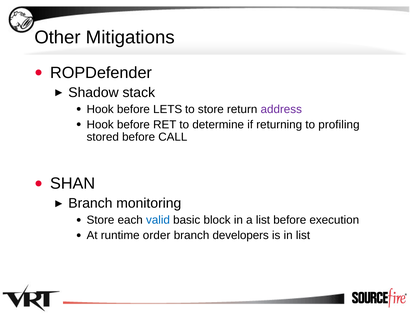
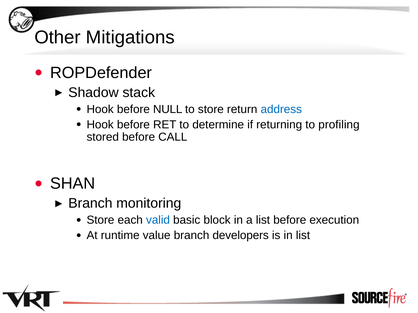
LETS: LETS -> NULL (168, 109)
address colour: purple -> blue (281, 109)
order: order -> value (157, 236)
